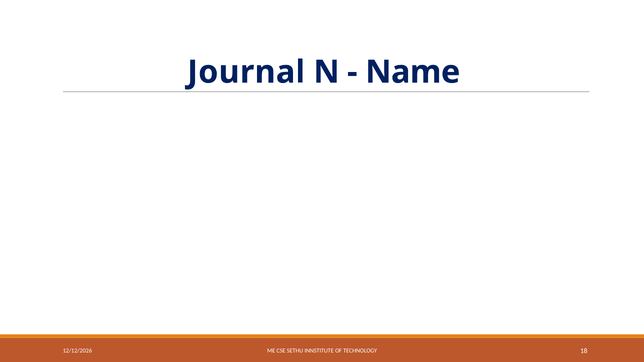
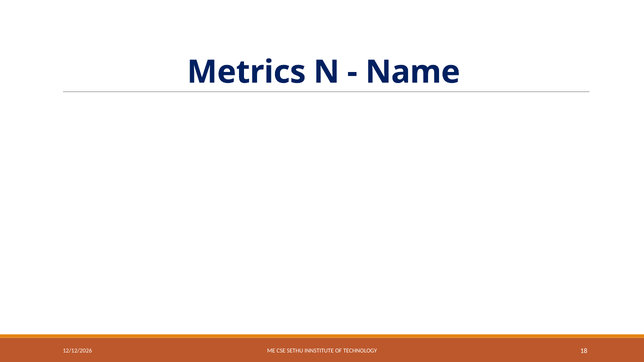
Journal: Journal -> Metrics (246, 72)
